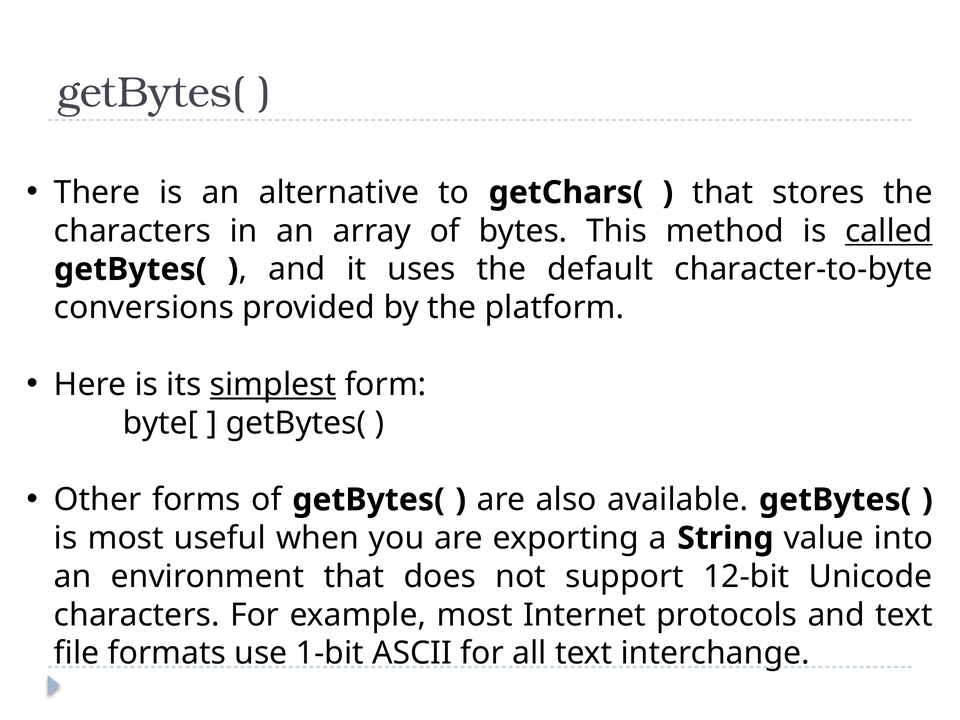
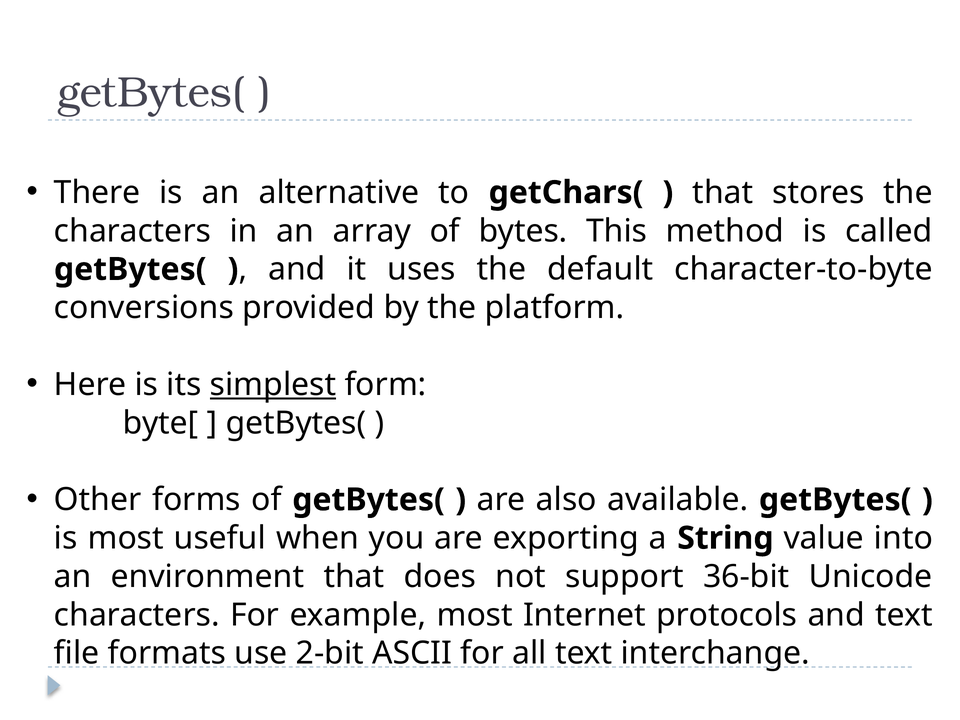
called underline: present -> none (889, 231)
12-bit: 12-bit -> 36-bit (746, 577)
1-bit: 1-bit -> 2-bit (330, 653)
